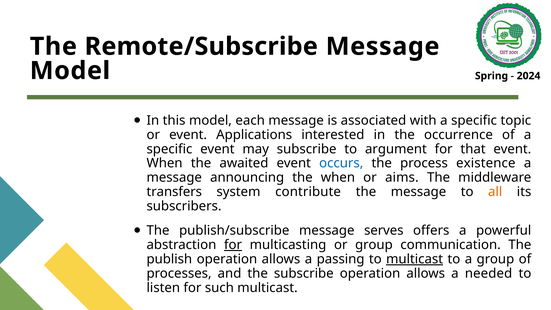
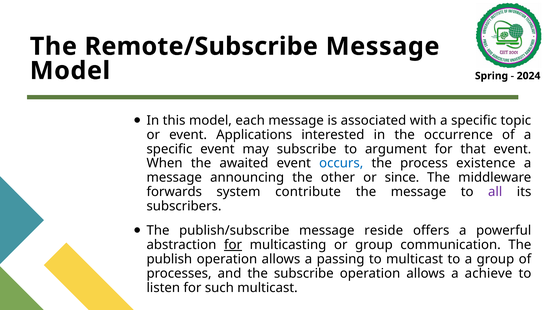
the when: when -> other (338, 177)
aims: aims -> since (402, 177)
transfers: transfers -> forwards (174, 192)
all colour: orange -> purple (495, 192)
serves: serves -> reside (384, 231)
multicast underline: present -> none (415, 259)
needed: needed -> achieve (489, 273)
